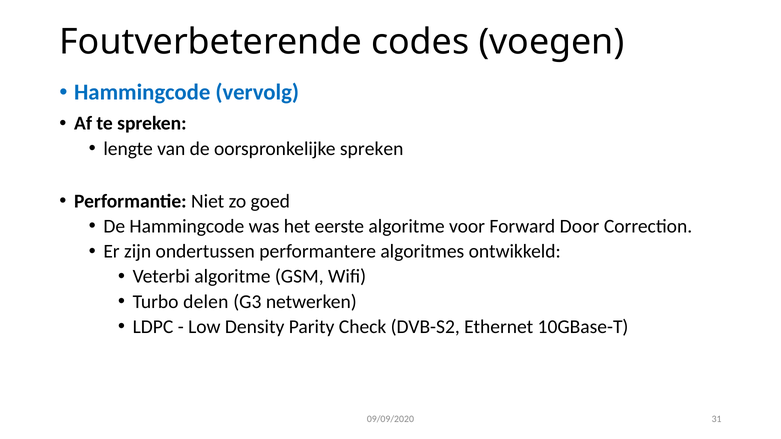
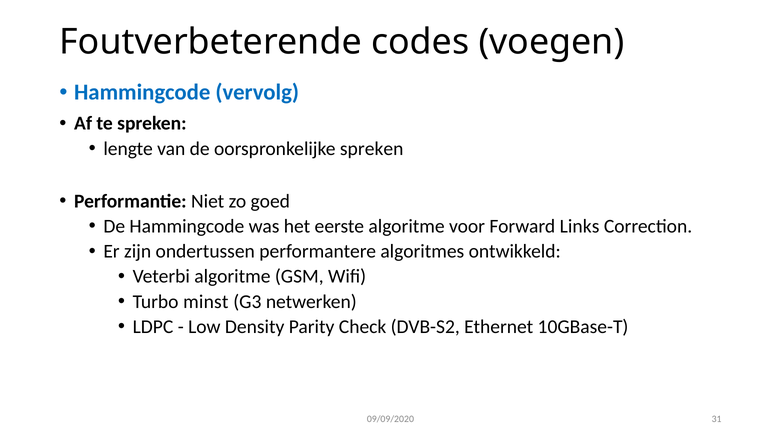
Door: Door -> Links (580, 226)
delen: delen -> minst (206, 302)
